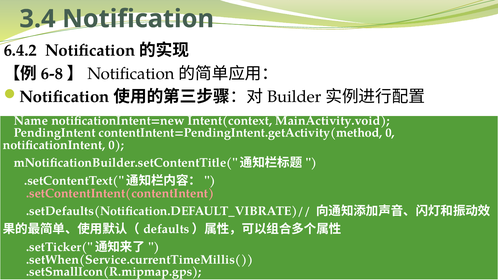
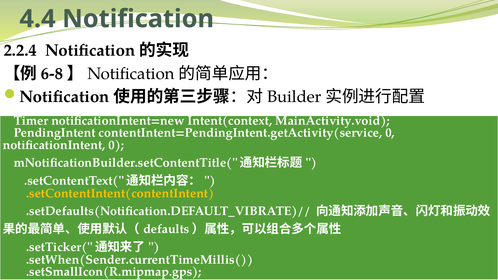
3.4: 3.4 -> 4.4 (38, 19)
6.4.2: 6.4.2 -> 2.2.4 (20, 50)
Name: Name -> Timer (31, 121)
contentIntent=PendingIntent.getActivity(method: contentIntent=PendingIntent.getActivity(method -> contentIntent=PendingIntent.getActivity(service (240, 133)
.setContentIntent(contentIntent colour: pink -> yellow (120, 193)
.setWhen(Service.currentTimeMillis(: .setWhen(Service.currentTimeMillis( -> .setWhen(Sender.currentTimeMillis( (140, 260)
